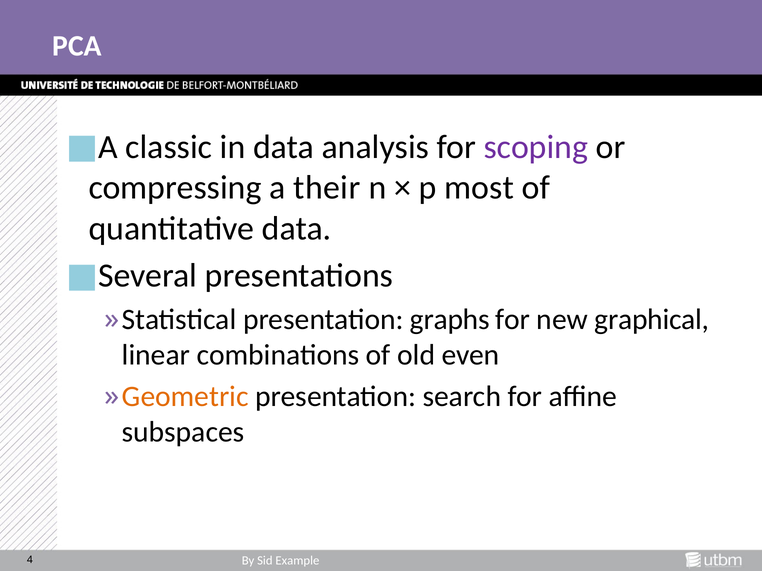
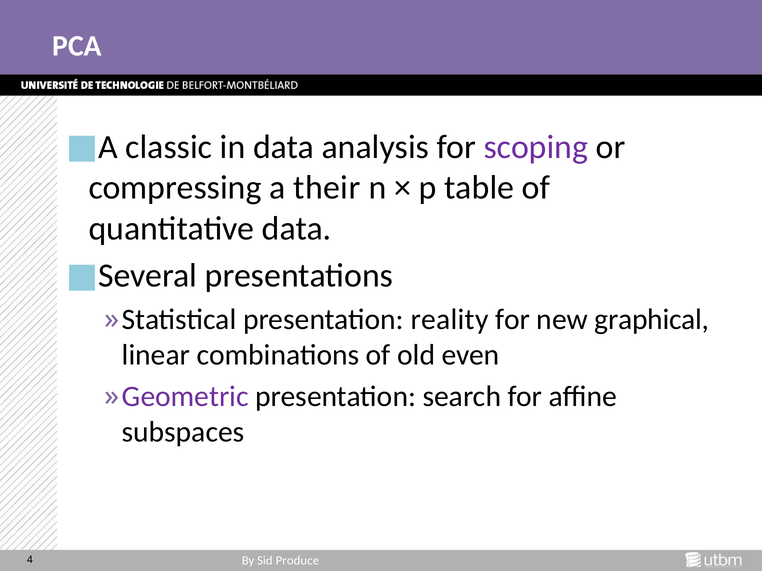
most: most -> table (479, 188)
graphs: graphs -> reality (449, 320)
Geometric colour: orange -> purple (185, 397)
Example: Example -> Produce (297, 561)
